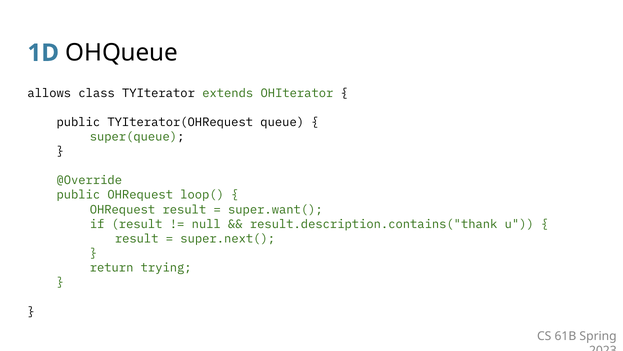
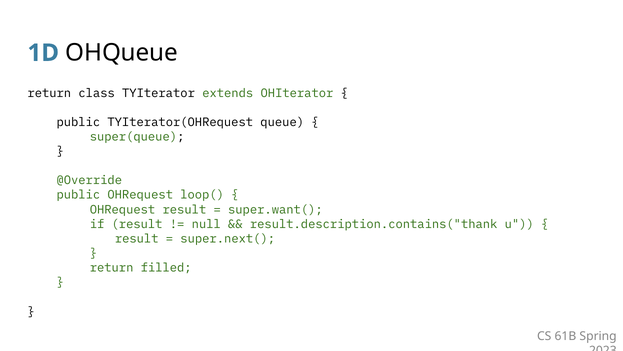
allows: allows -> return (49, 93)
trying: trying -> filled (166, 267)
